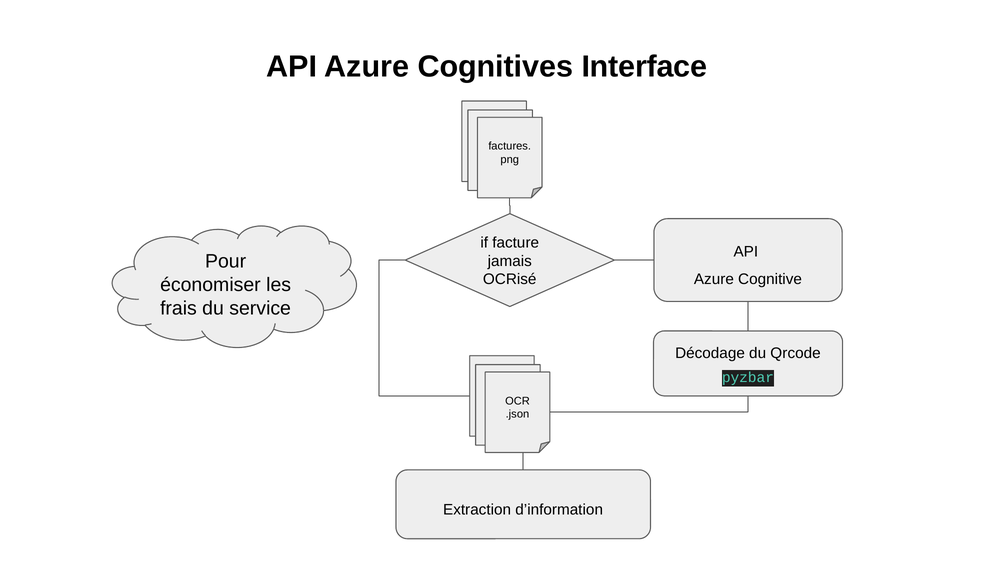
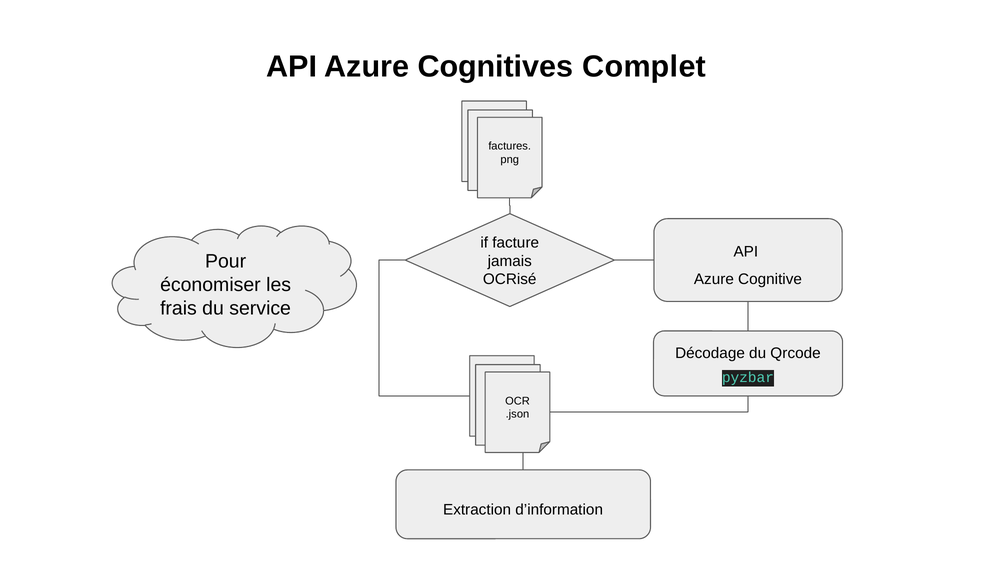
Interface: Interface -> Complet (644, 67)
